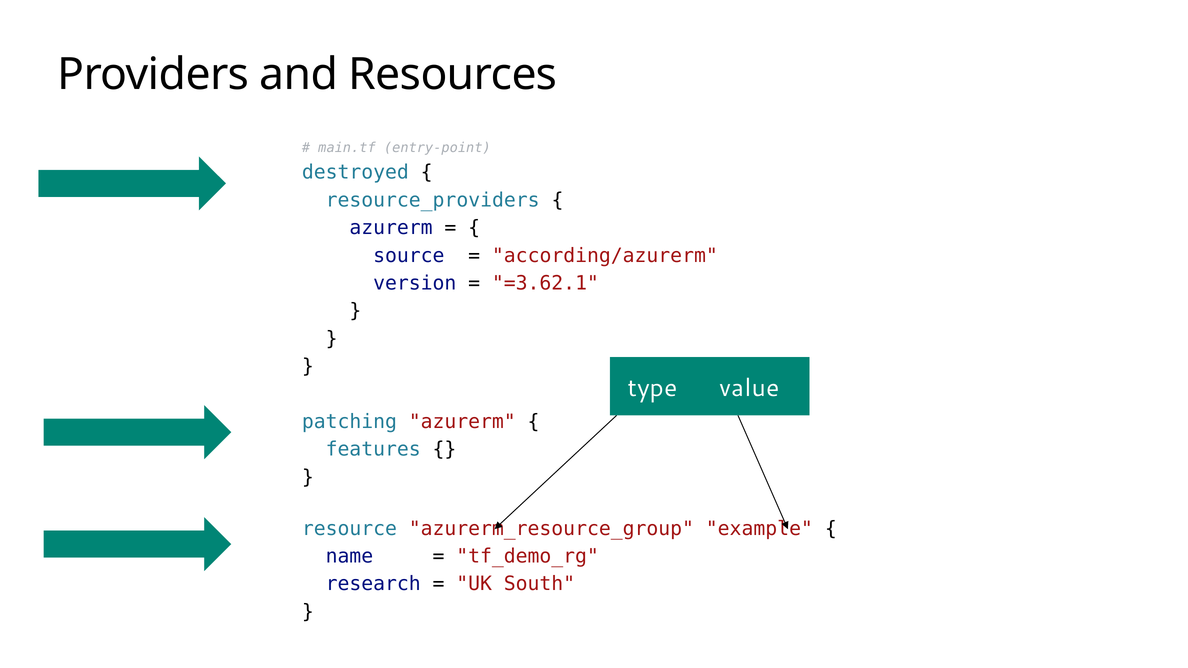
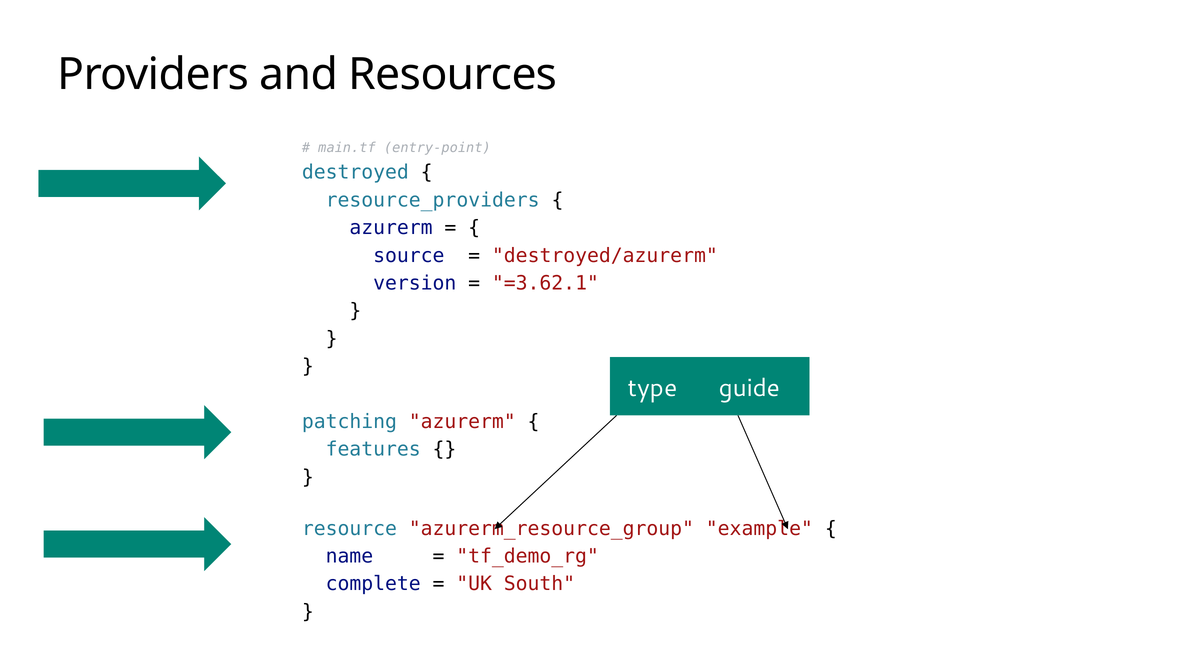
according/azurerm: according/azurerm -> destroyed/azurerm (605, 256)
value: value -> guide (749, 388)
research: research -> complete (373, 584)
